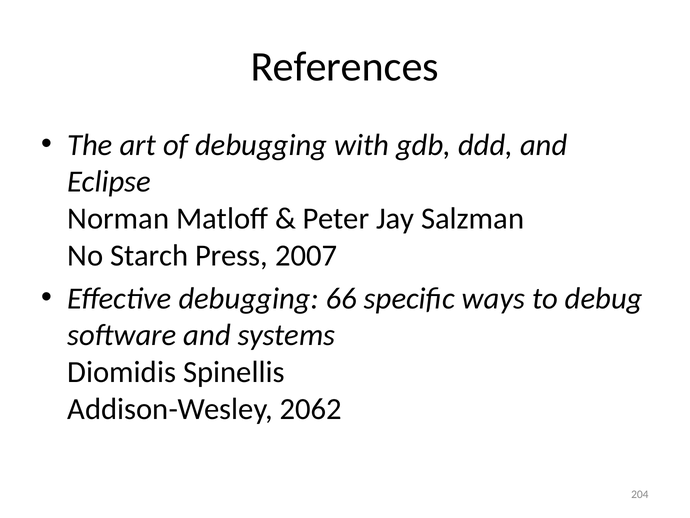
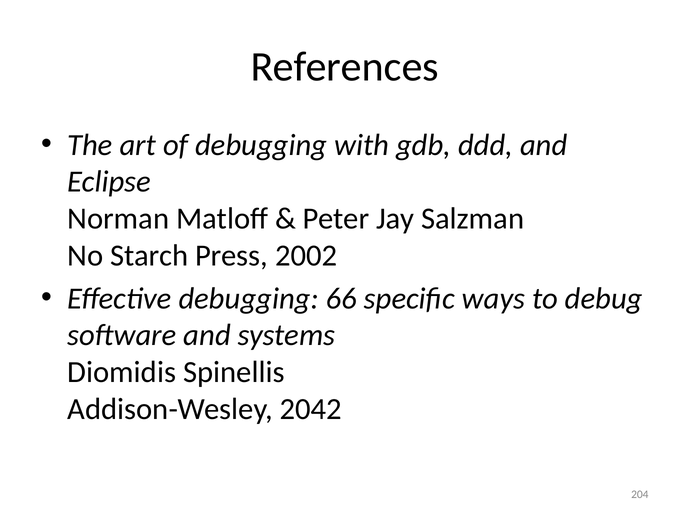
2007: 2007 -> 2002 (306, 255)
2062: 2062 -> 2042 (311, 409)
